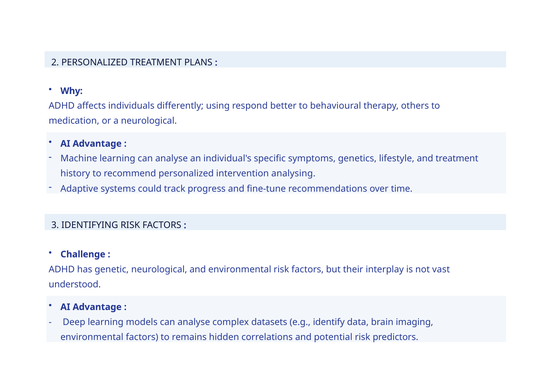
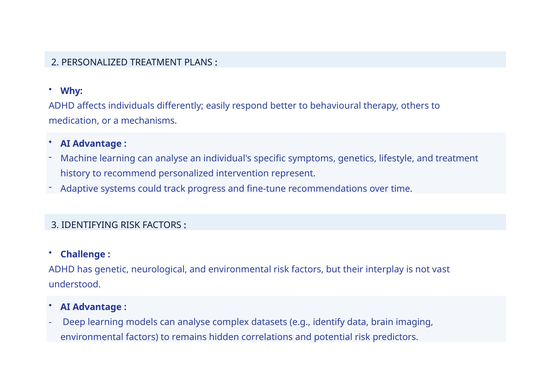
using: using -> easily (218, 106)
a neurological: neurological -> mechanisms (149, 121)
analysing: analysing -> represent (293, 173)
